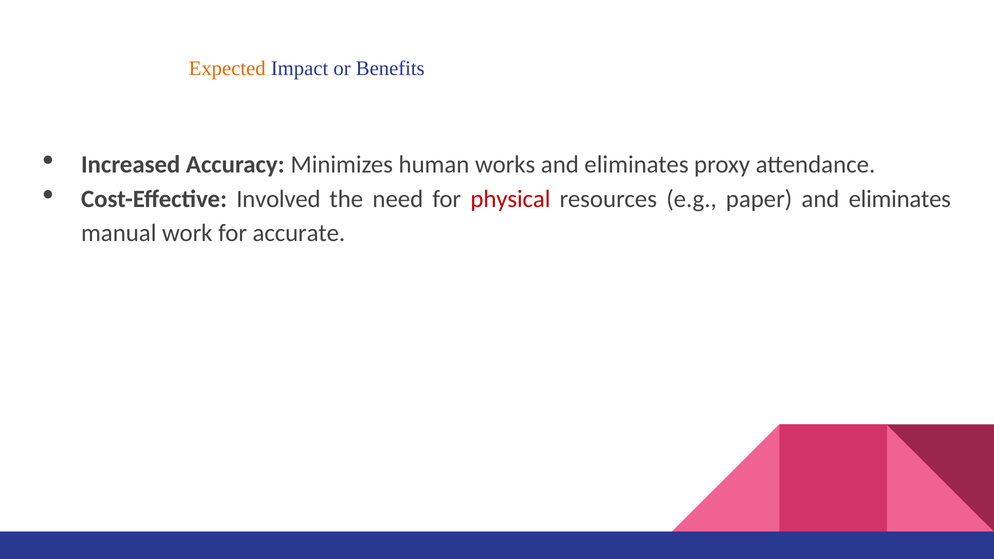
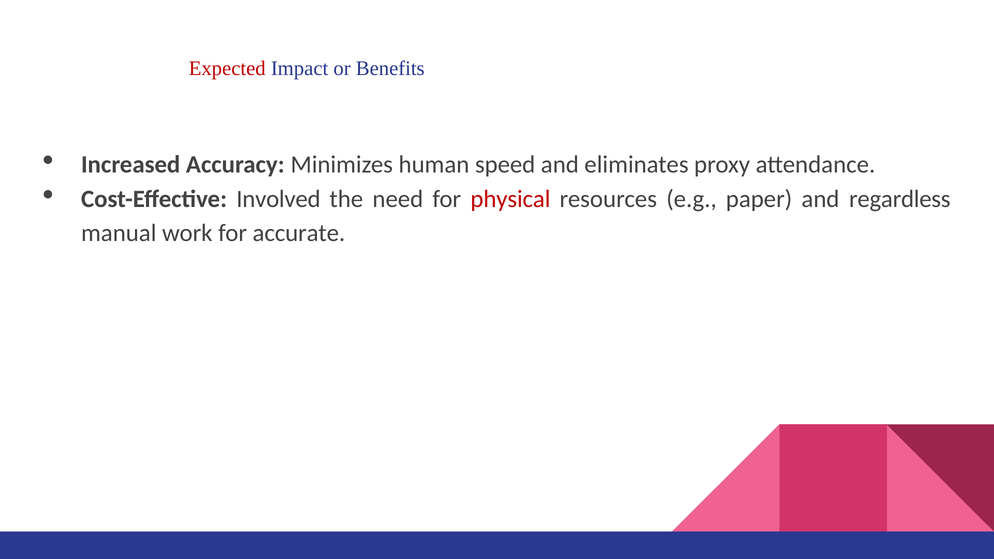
Expected colour: orange -> red (227, 68)
works: works -> speed (505, 165)
paper and eliminates: eliminates -> regardless (900, 199)
